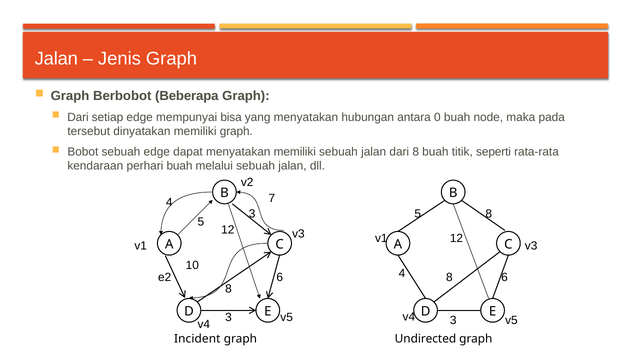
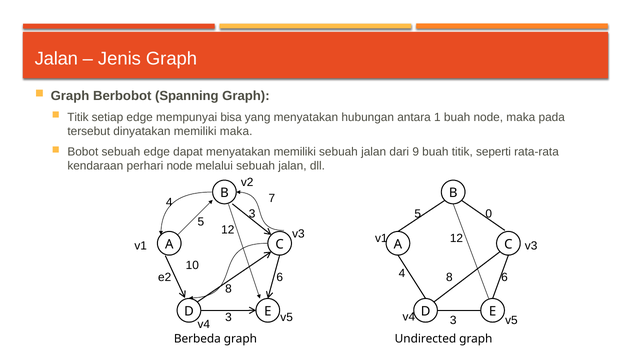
Beberapa: Beberapa -> Spanning (187, 96)
Dari: Dari -> Titik (78, 117)
0: 0 -> 1 (437, 117)
memiliki graph: graph -> maka (236, 131)
dari 8: 8 -> 9 (416, 152)
perhari buah: buah -> node (180, 166)
5 8: 8 -> 0 (489, 214)
Incident: Incident -> Berbeda (197, 339)
